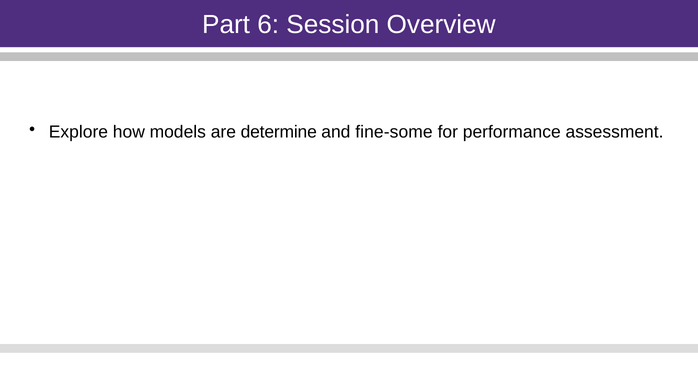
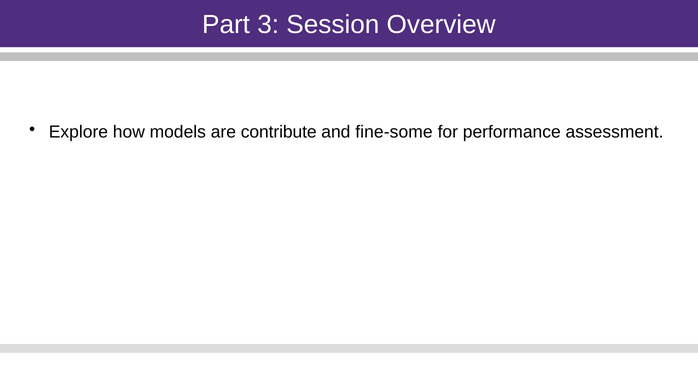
6: 6 -> 3 (268, 25)
determine: determine -> contribute (279, 132)
